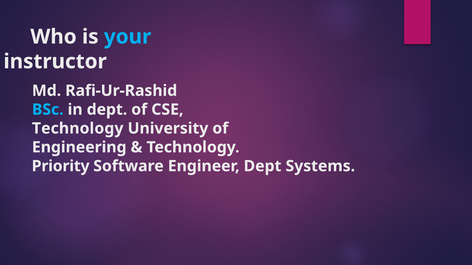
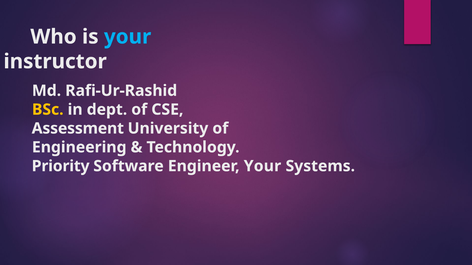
BSc colour: light blue -> yellow (48, 110)
Technology: Technology -> Assessment (78, 129)
Engineer Dept: Dept -> Your (262, 166)
